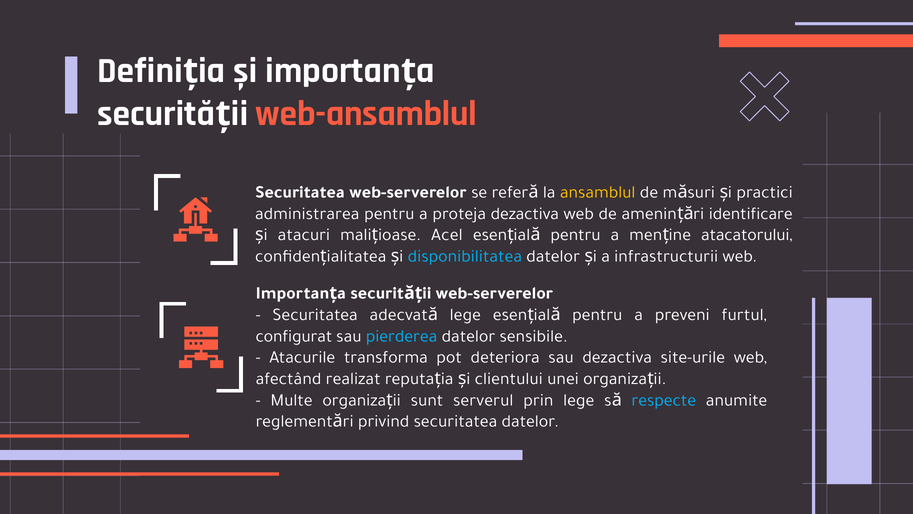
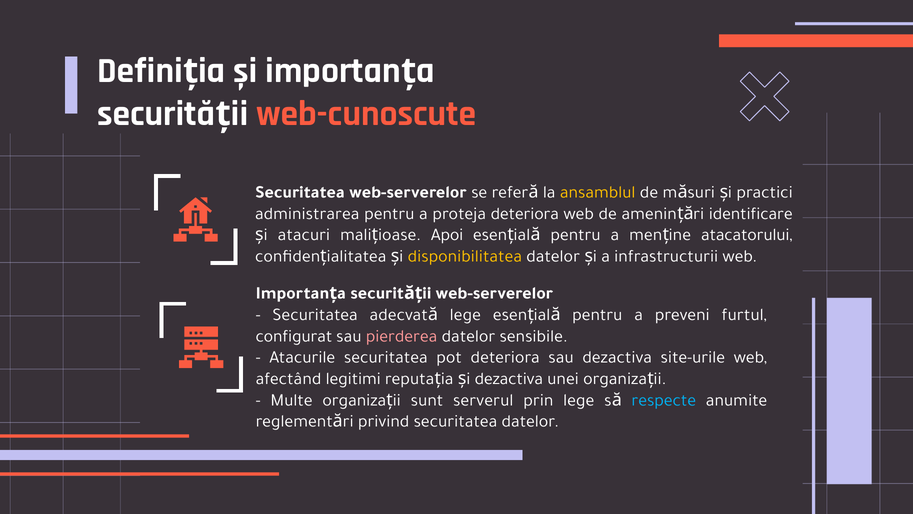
web-ansamblul: web-ansamblul -> web-cunoscute (366, 113)
proteja dezactiva: dezactiva -> deteriora (525, 213)
Acel: Acel -> Apoi (447, 234)
disponibilitatea colour: light blue -> yellow (465, 256)
pierderea colour: light blue -> pink (402, 335)
Atacurile transforma: transforma -> securitatea (386, 357)
realizat: realizat -> legitimi (353, 378)
clientului: clientului -> dezactiva (509, 378)
